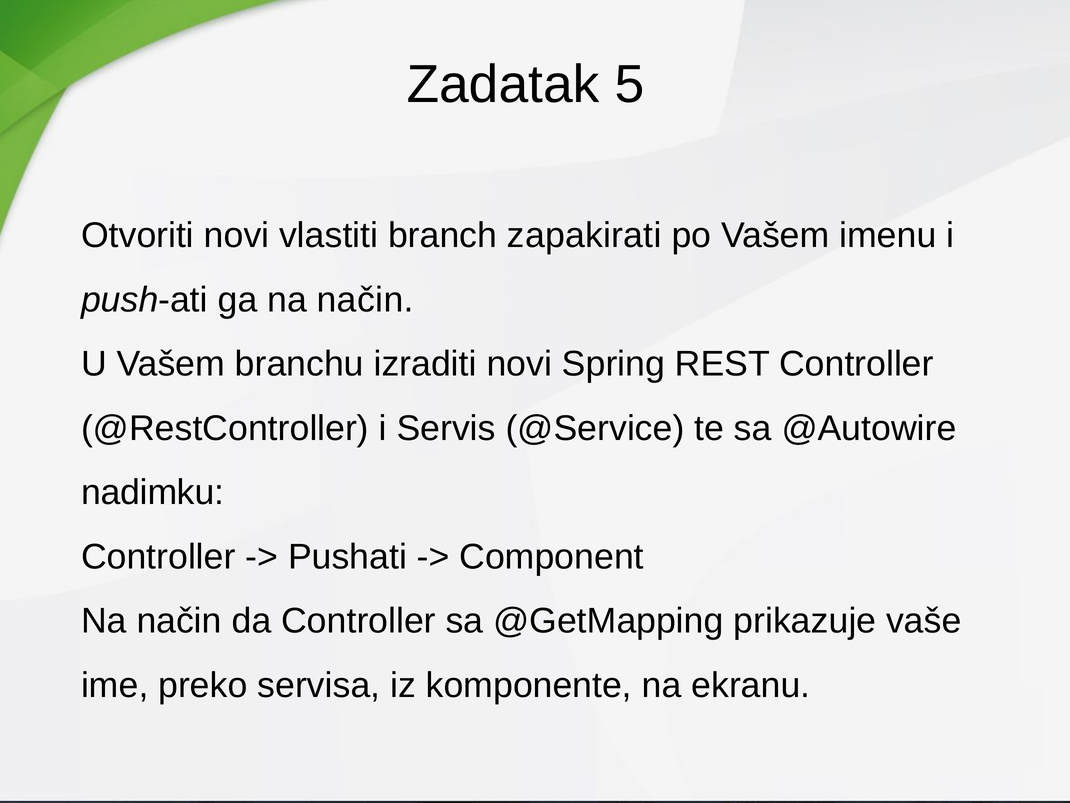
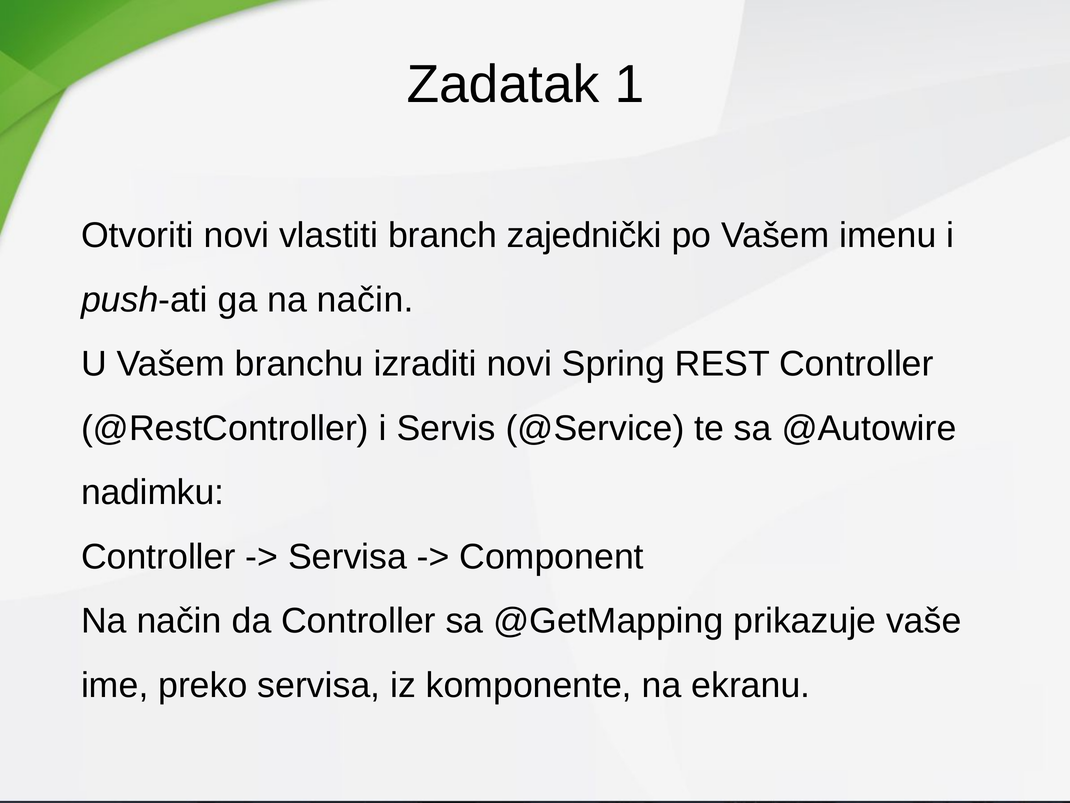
5: 5 -> 1 (629, 85)
zapakirati: zapakirati -> zajednički (584, 235)
Pushati: Pushati -> Servisa (348, 556)
